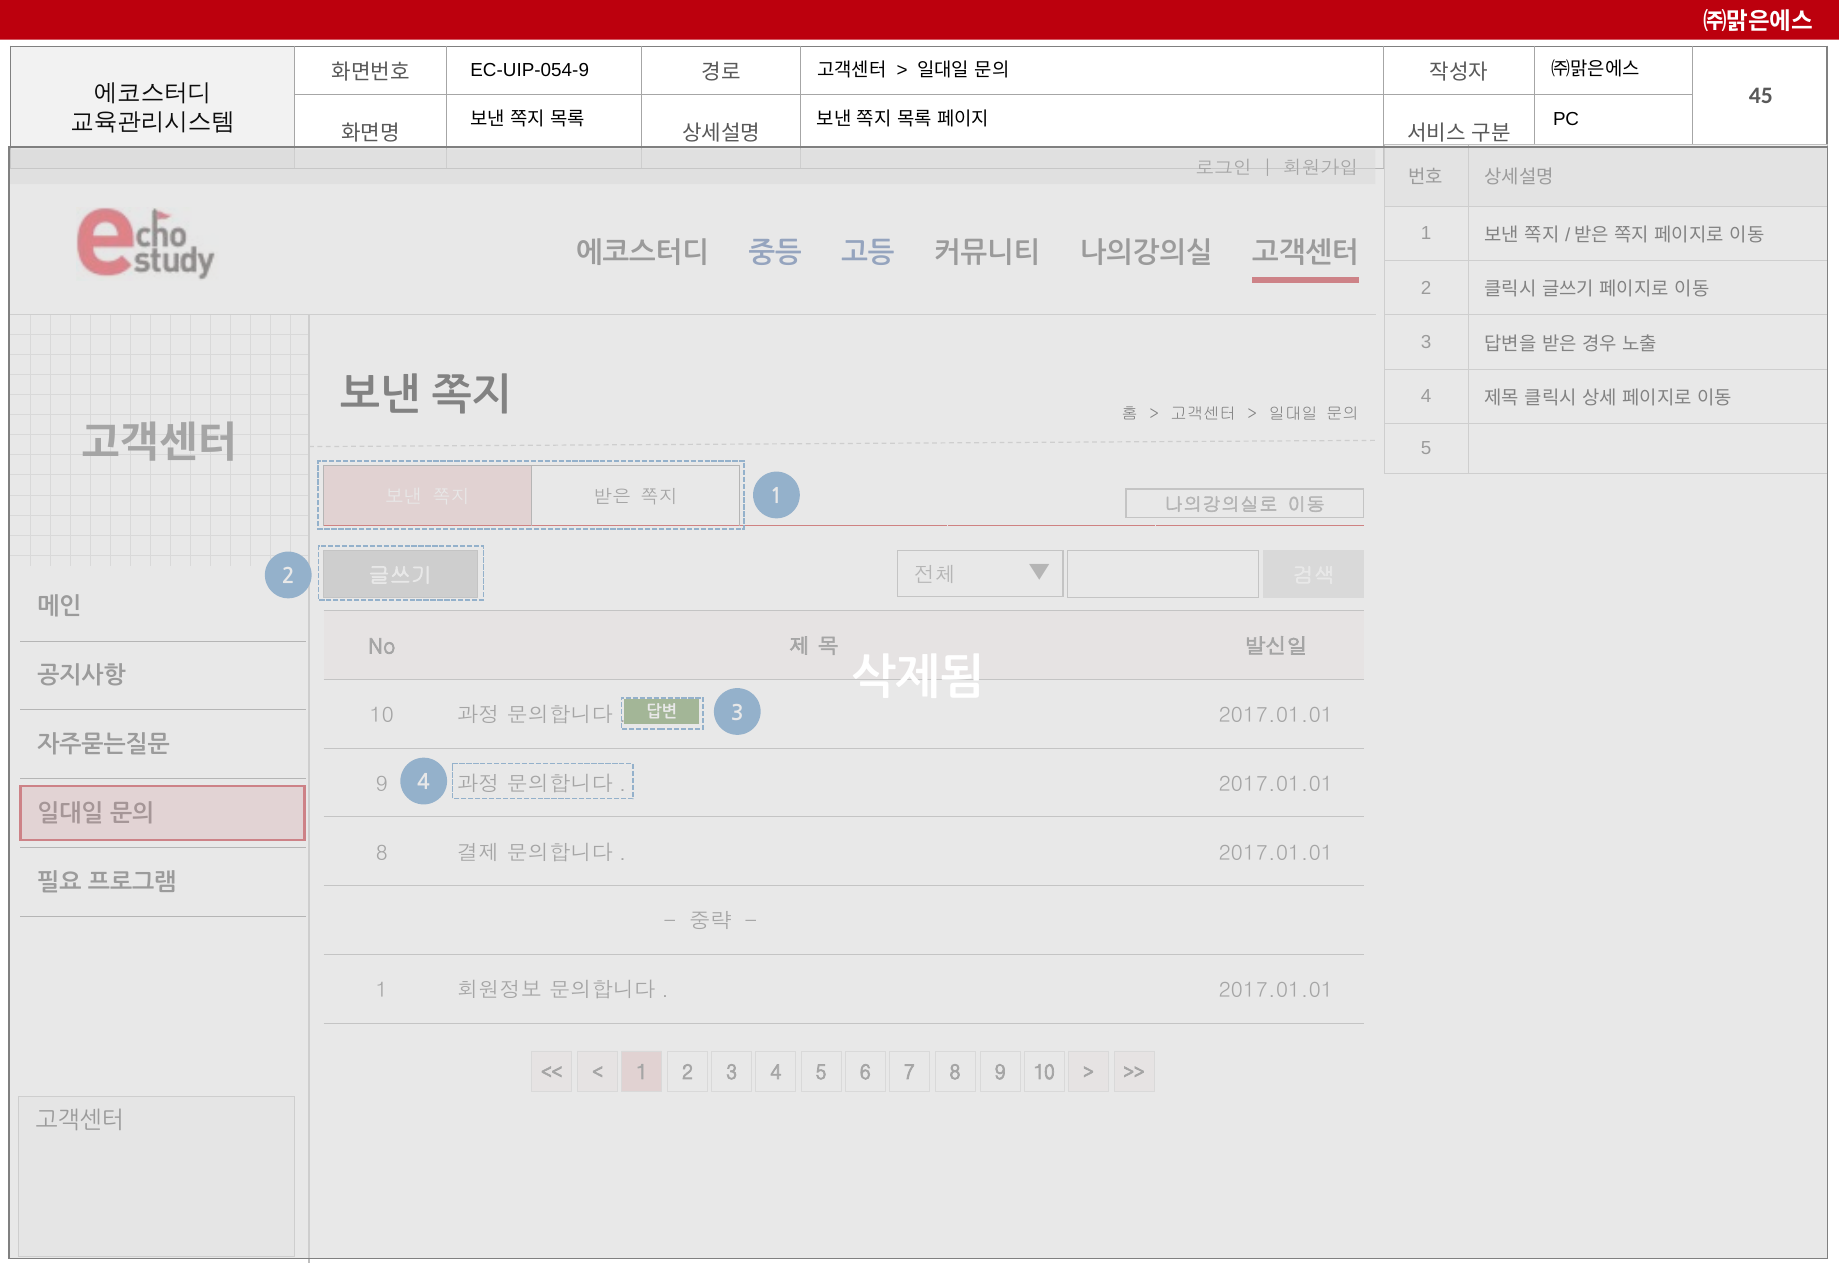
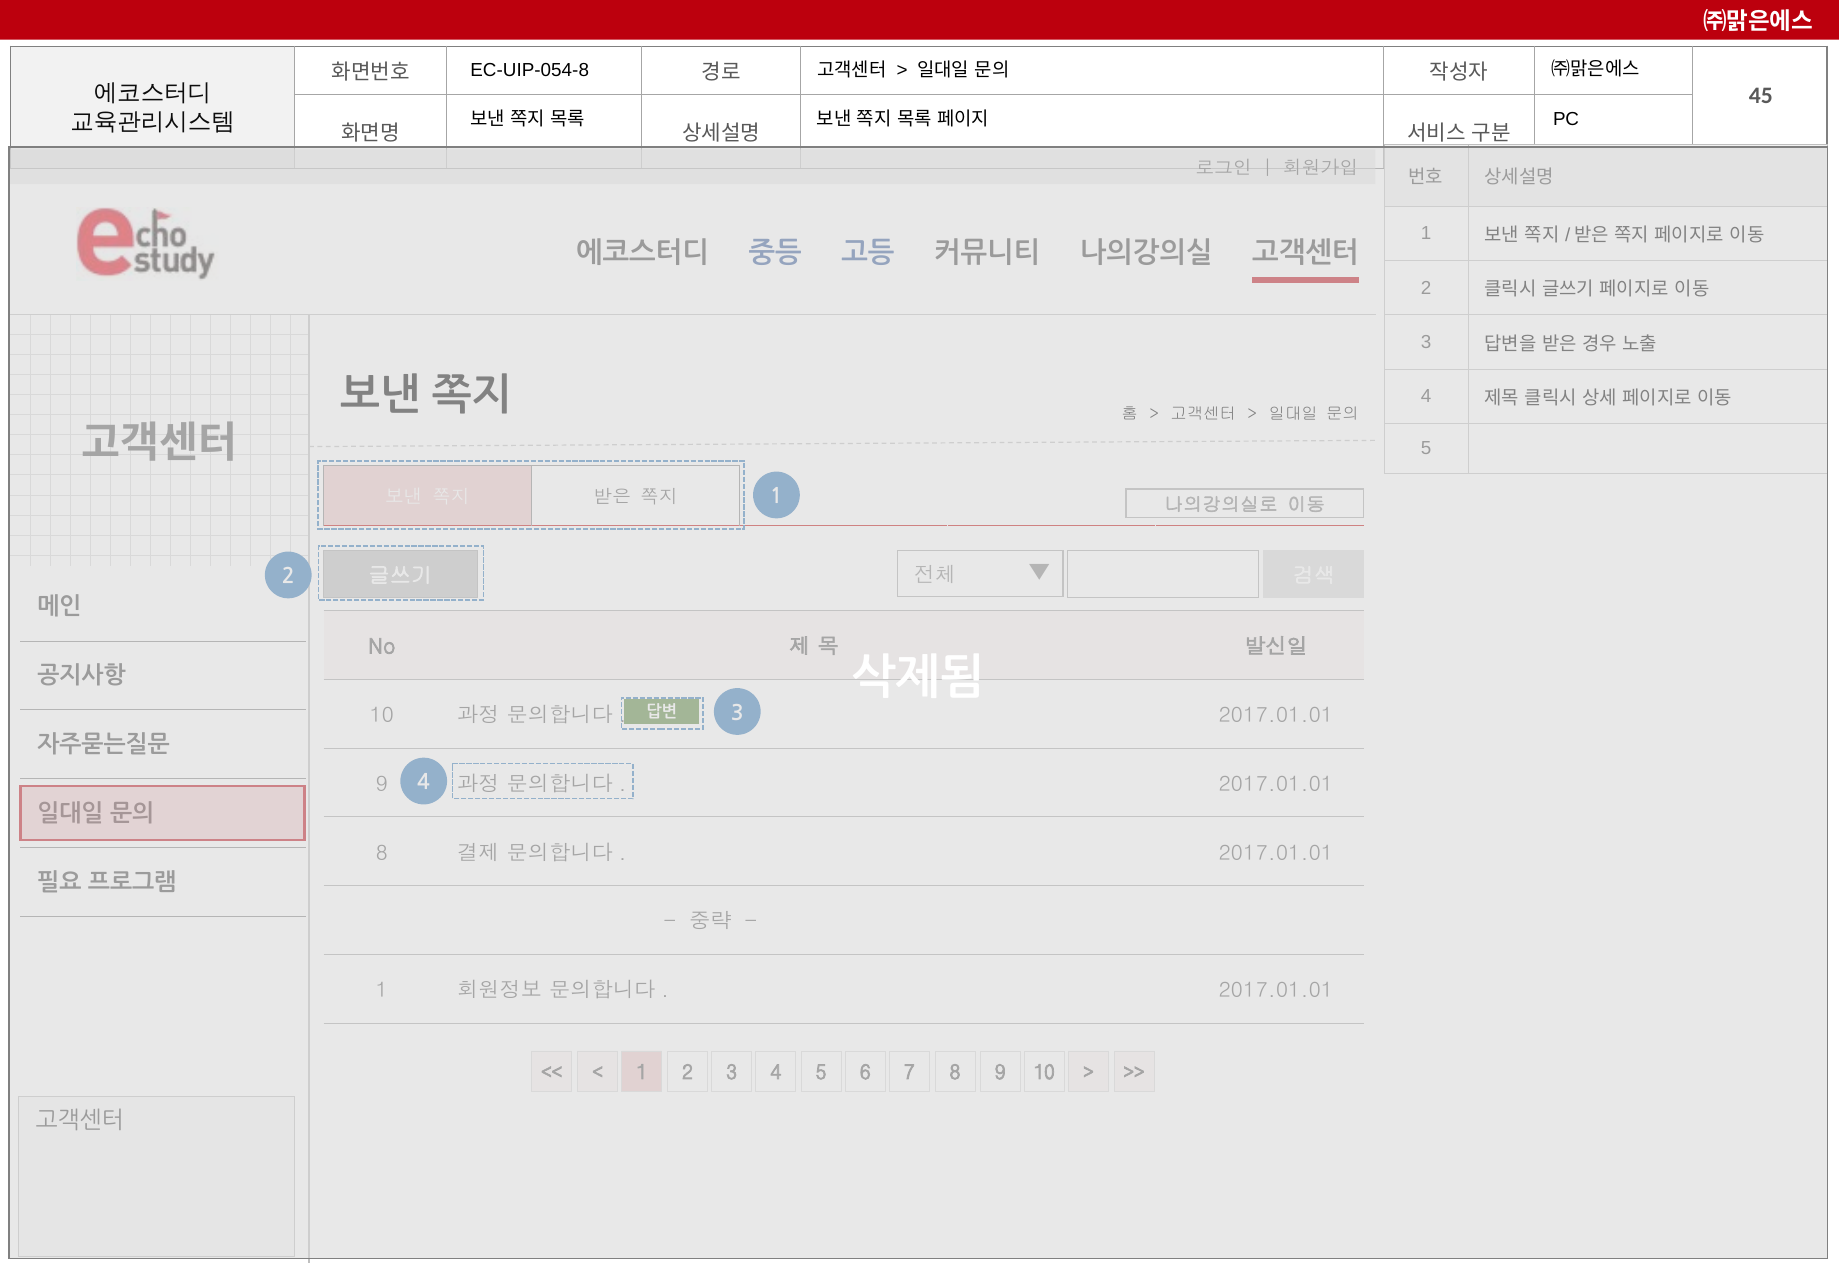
EC-UIP-054-9: EC-UIP-054-9 -> EC-UIP-054-8 (530, 70)
